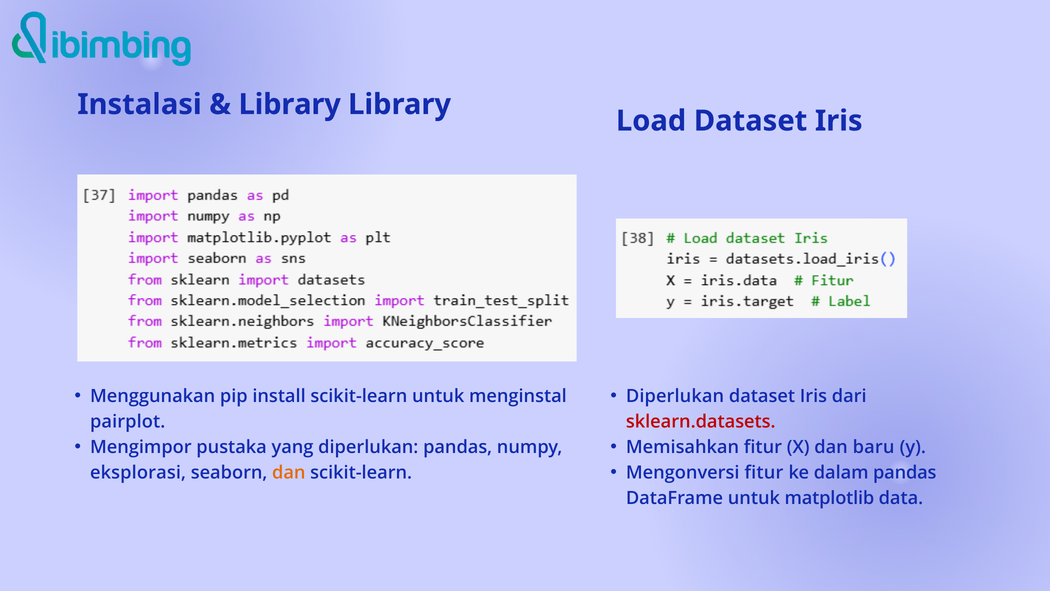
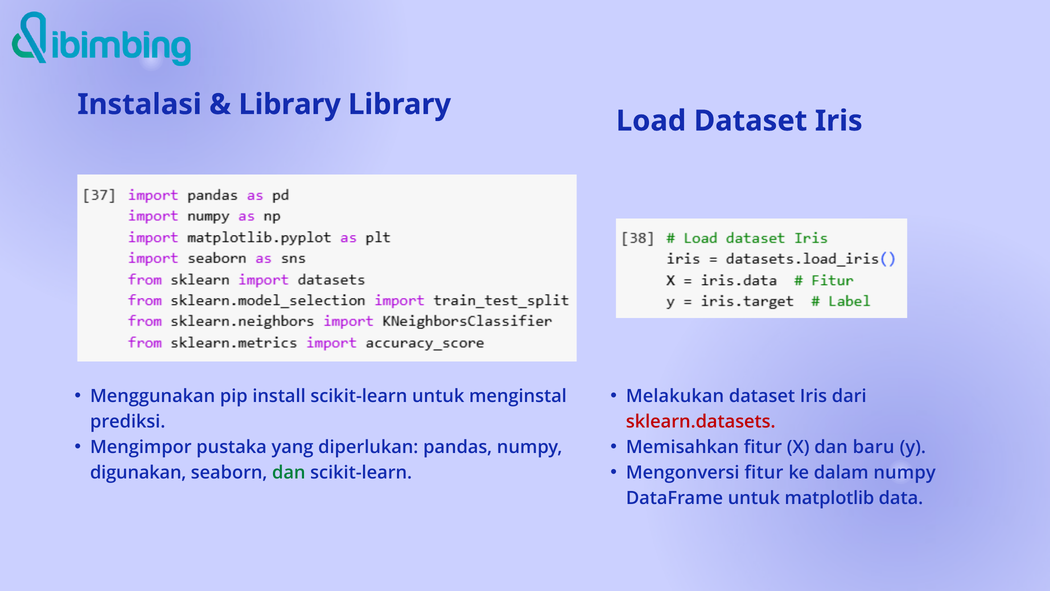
Diperlukan: Diperlukan -> Melakukan (675, 396)
pairplot: pairplot -> prediksi (128, 422)
dalam pandas: pandas -> numpy (905, 473)
eksplorasi: eksplorasi -> digunakan (138, 473)
dan colour: orange -> green (289, 473)
